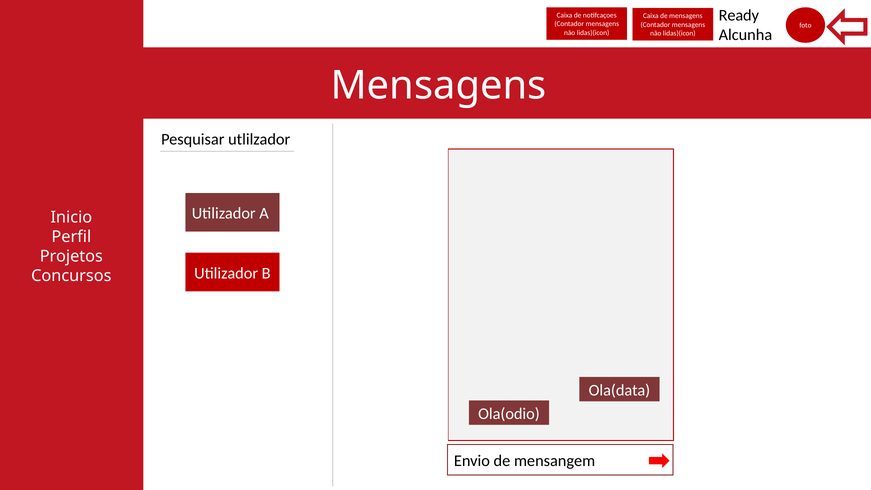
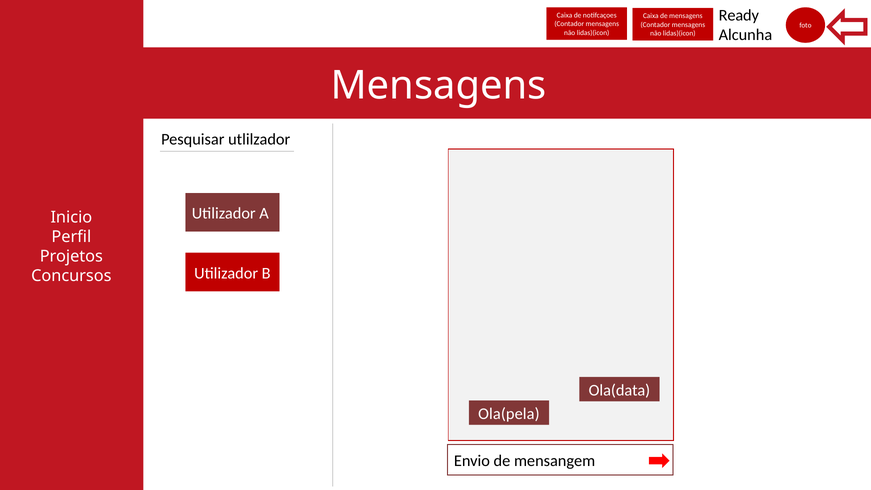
Ola(odio: Ola(odio -> Ola(pela (509, 414)
